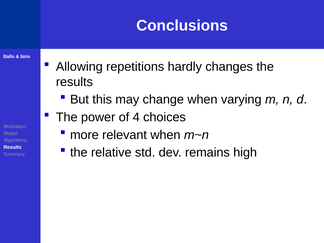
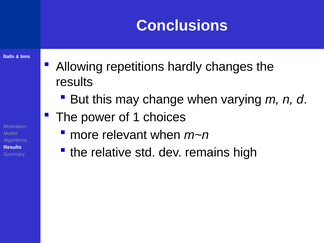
4: 4 -> 1 (136, 117)
